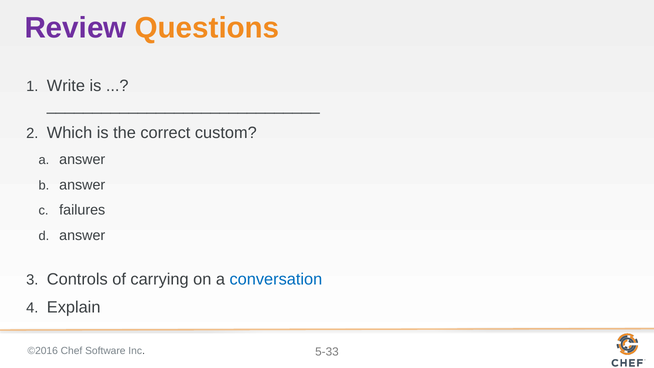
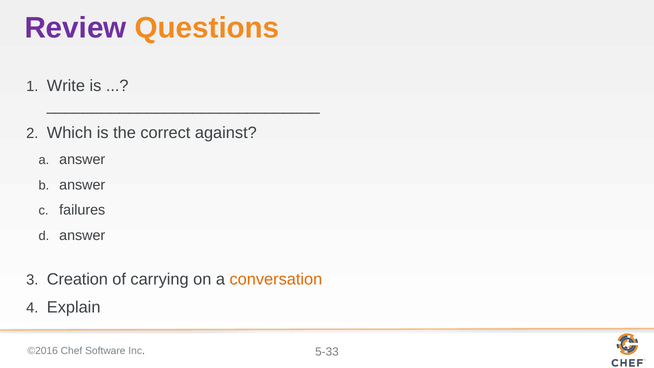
custom: custom -> against (226, 133)
Controls: Controls -> Creation (77, 279)
conversation colour: blue -> orange (276, 279)
